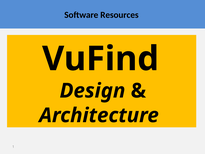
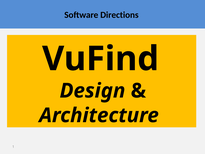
Resources: Resources -> Directions (119, 15)
